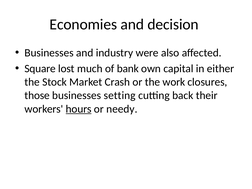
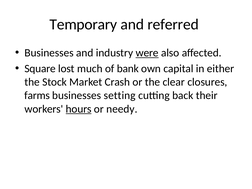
Economies: Economies -> Temporary (83, 24)
decision: decision -> referred (173, 24)
were underline: none -> present (147, 53)
work: work -> clear (174, 82)
those: those -> farms (37, 95)
